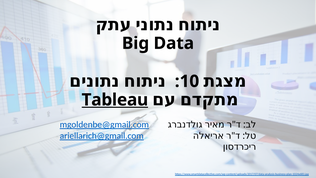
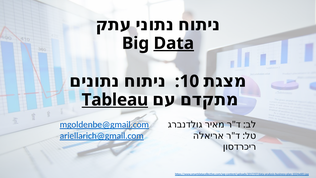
Data underline: none -> present (174, 43)
